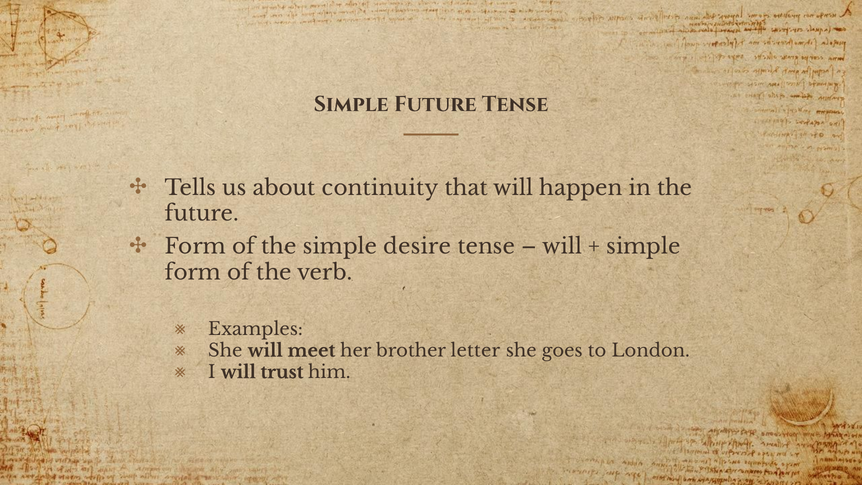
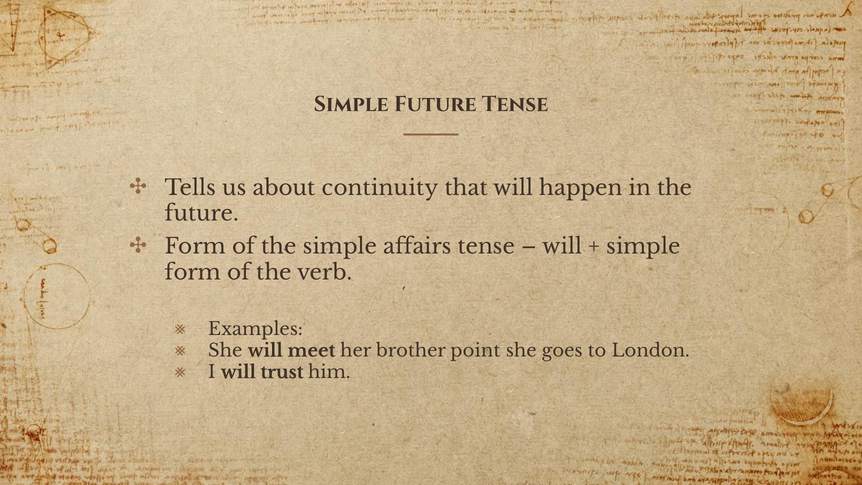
desire: desire -> affairs (417, 247)
letter: letter -> point (475, 351)
